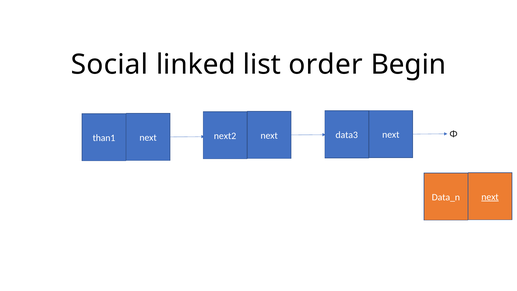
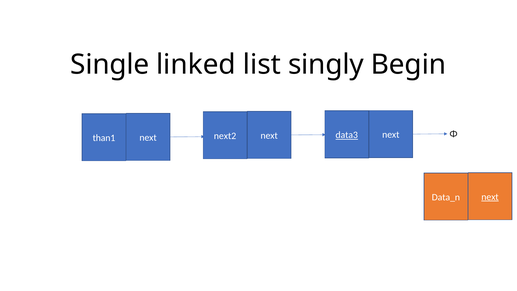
Social: Social -> Single (110, 64)
order: order -> singly (326, 64)
data3 underline: none -> present (347, 135)
